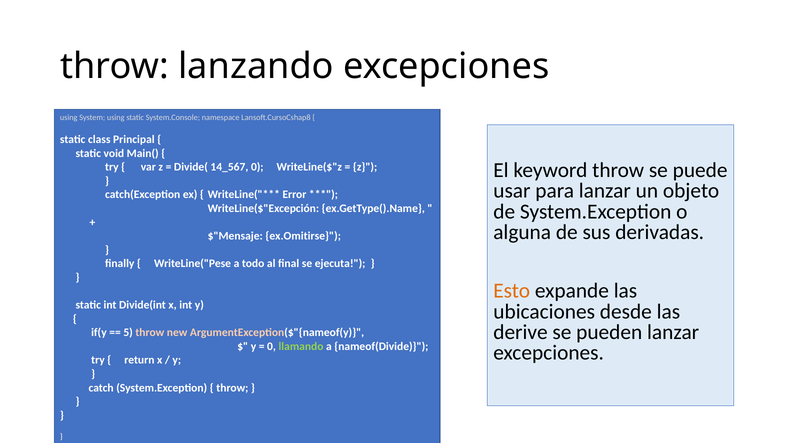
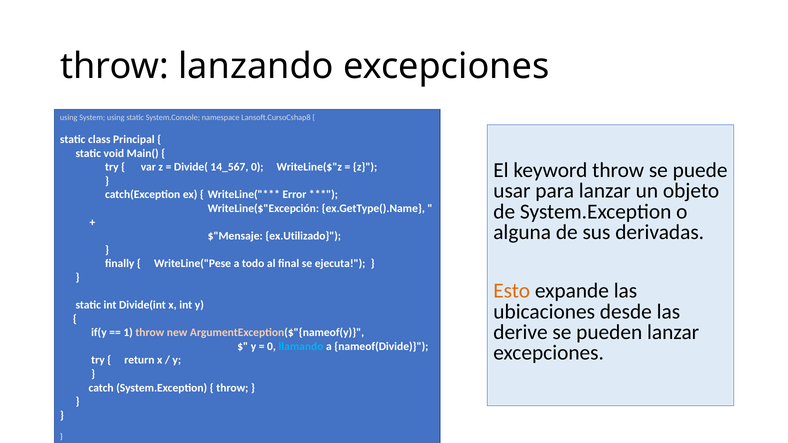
ex.Omitirse: ex.Omitirse -> ex.Utilizado (303, 236)
5: 5 -> 1 (128, 333)
llamando colour: light green -> light blue (301, 347)
